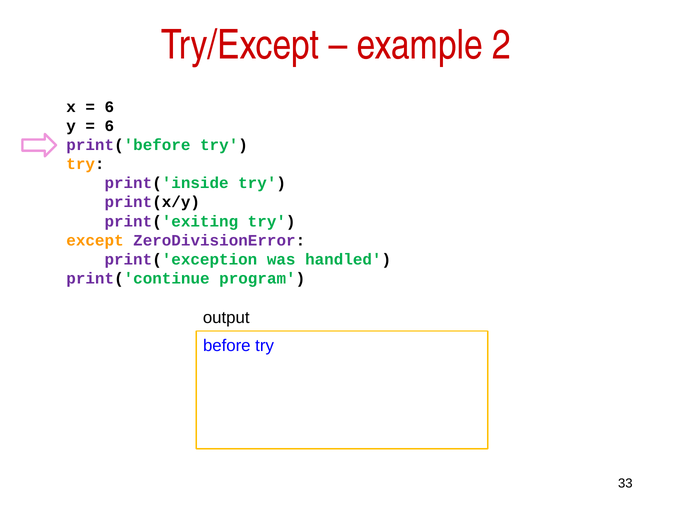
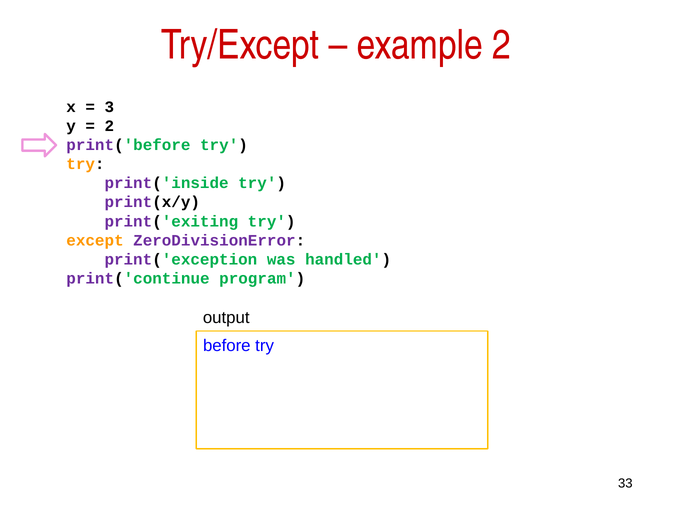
6: 6 -> 3 (109, 107)
6: 6 -> 2 (109, 126)
